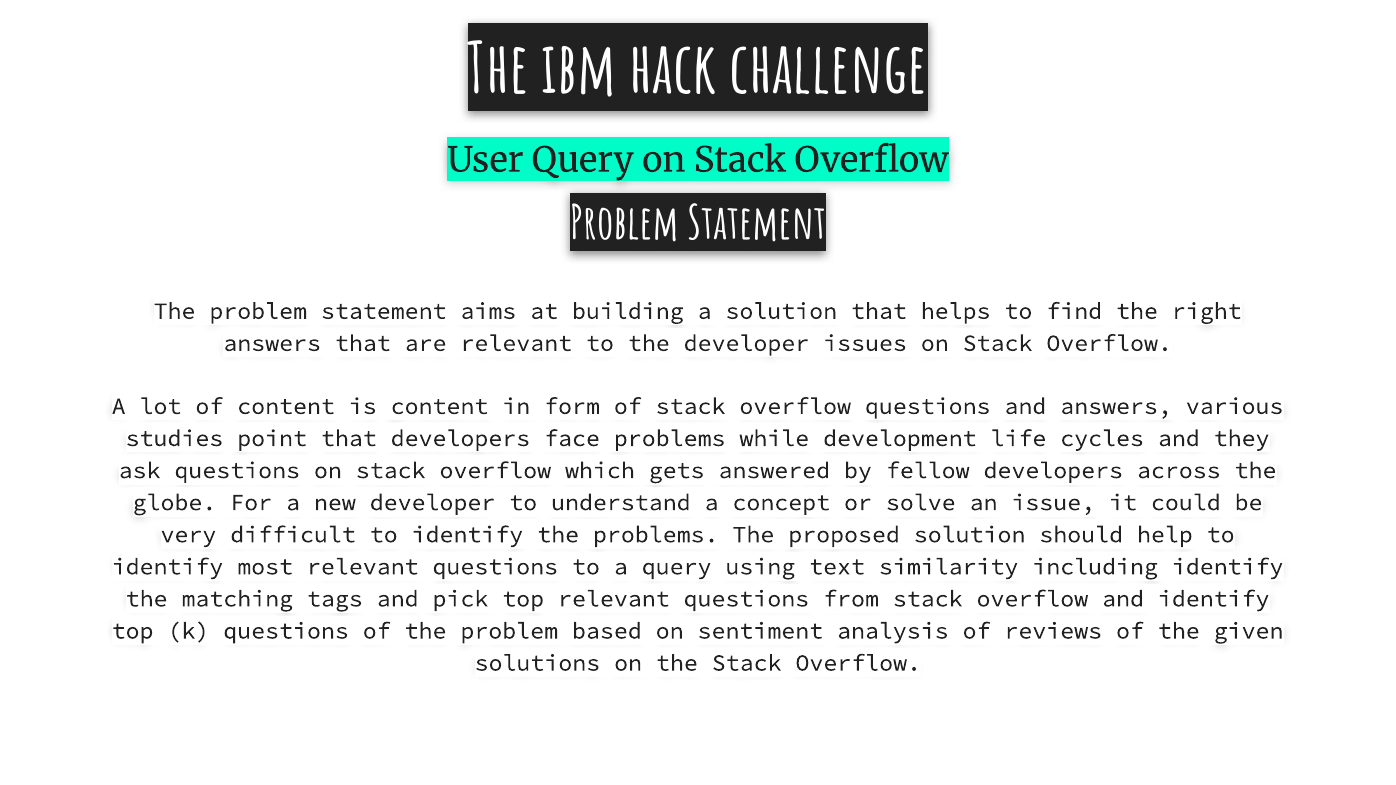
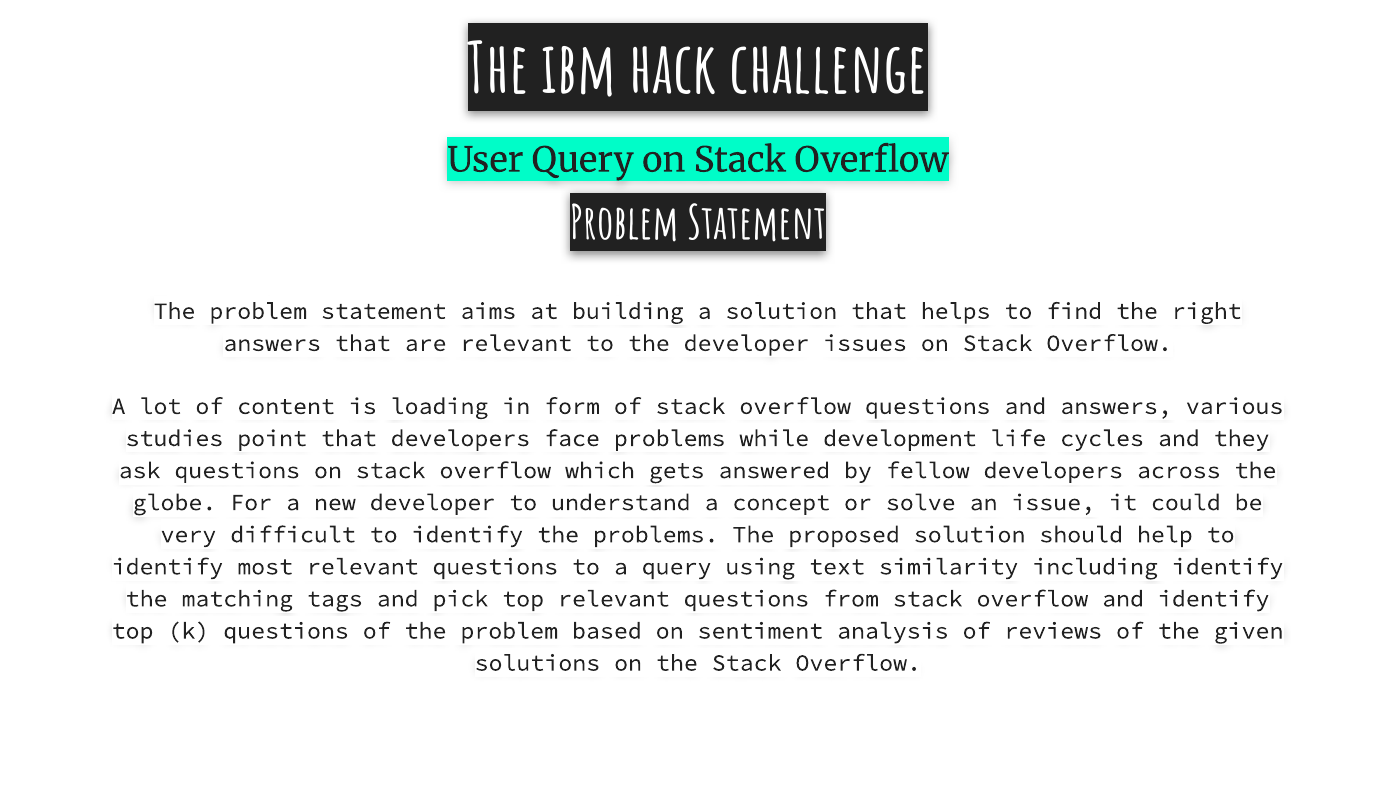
is content: content -> loading (439, 406)
